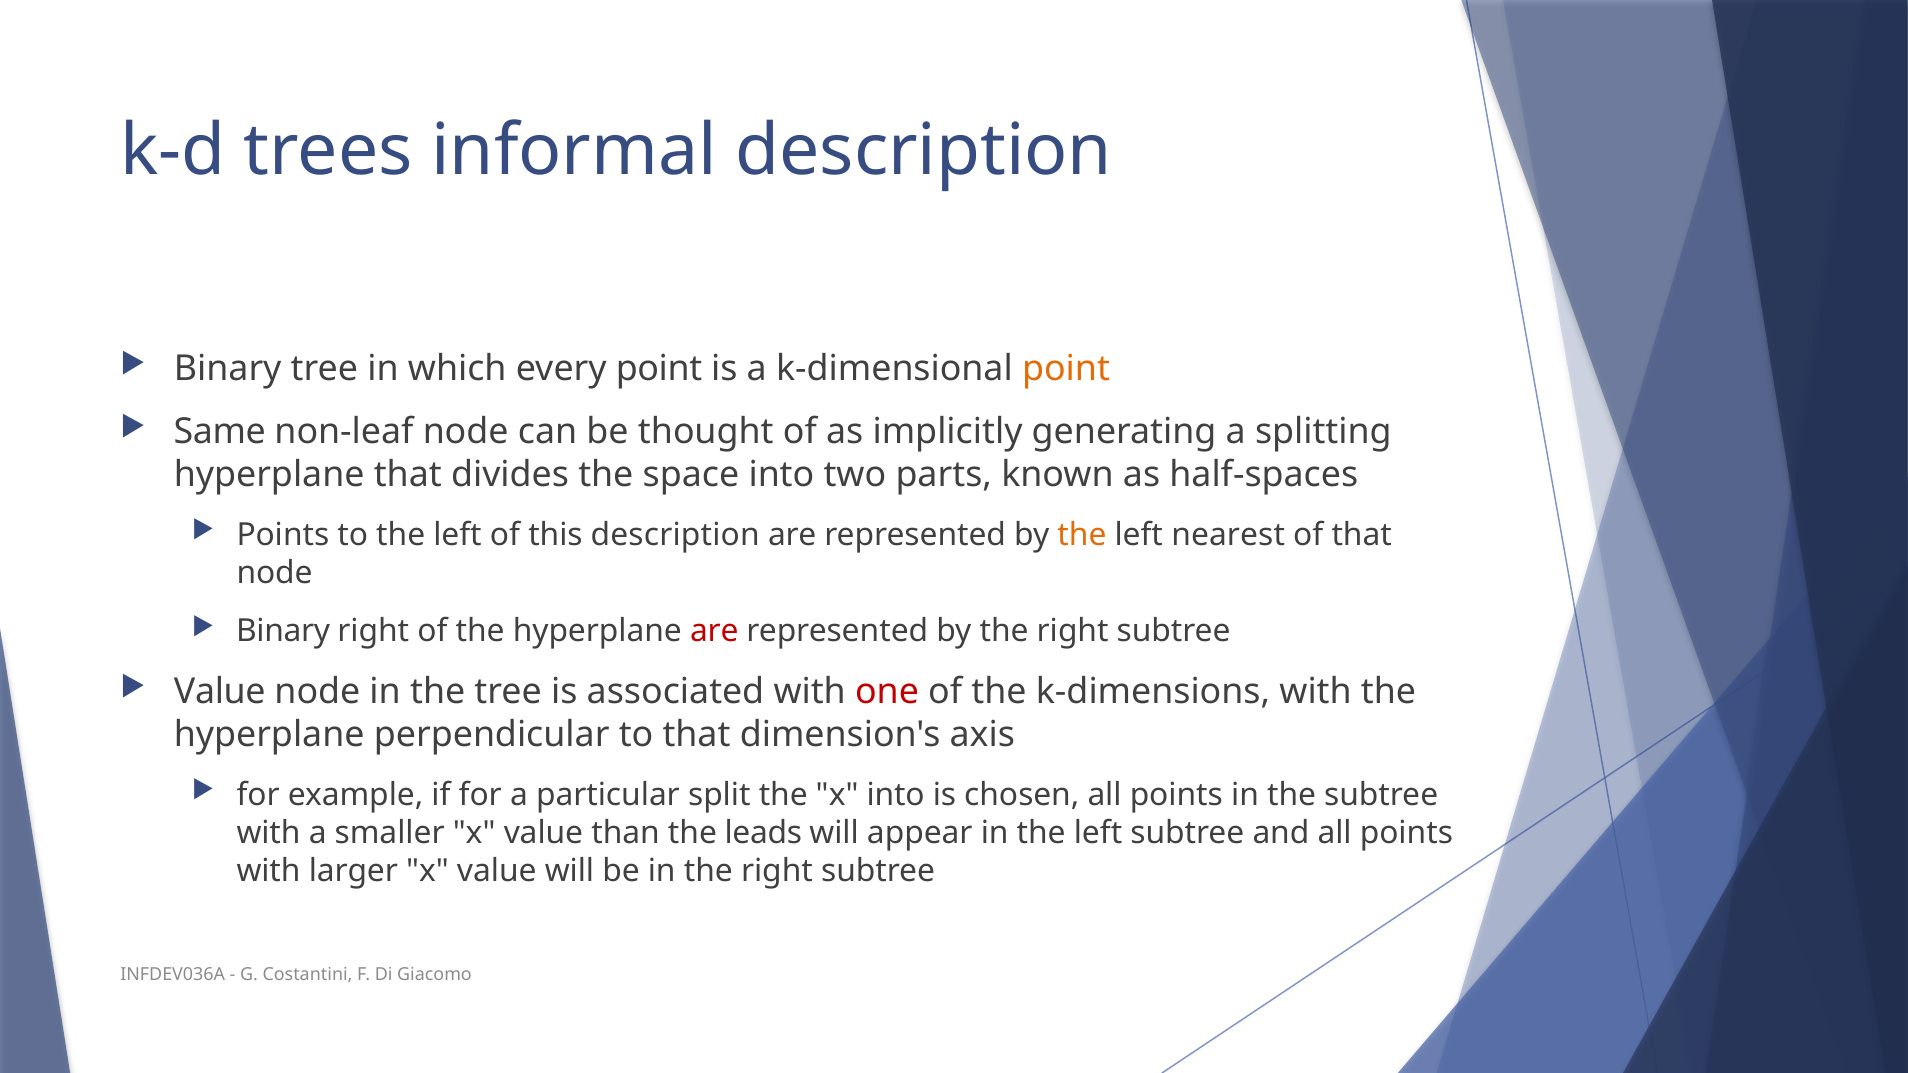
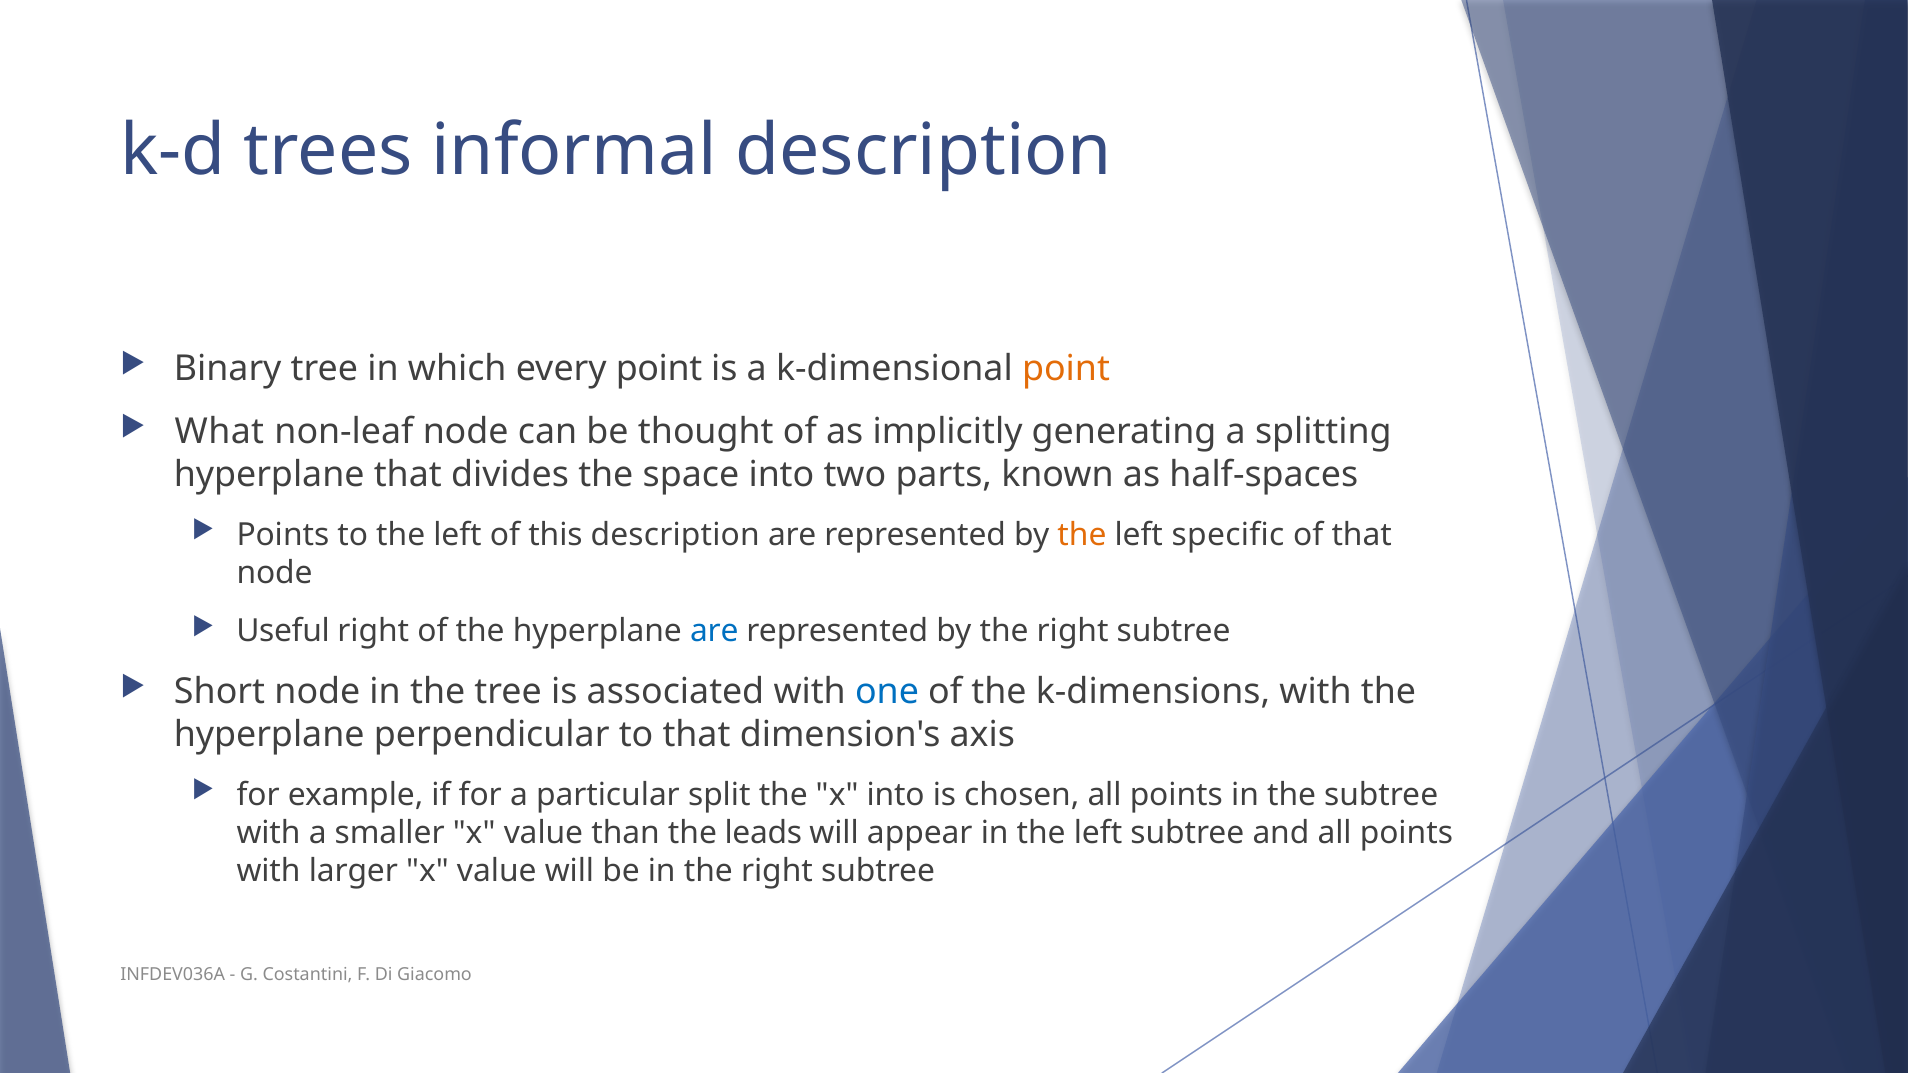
Same: Same -> What (219, 432)
nearest: nearest -> specific (1228, 535)
Binary: Binary -> Useful (283, 631)
are colour: red -> blue (714, 631)
Value: Value -> Short (220, 692)
one colour: red -> blue (887, 692)
